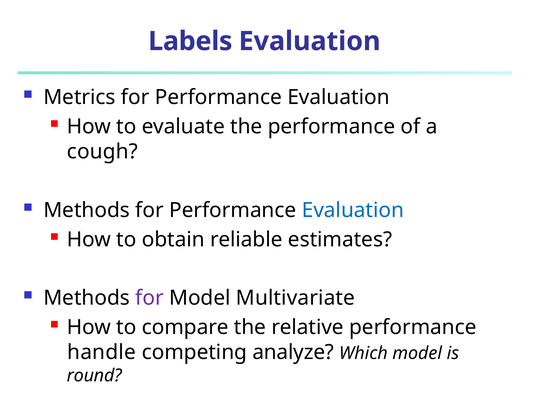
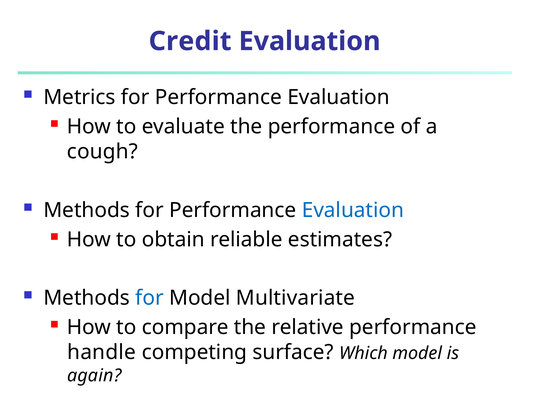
Labels: Labels -> Credit (190, 41)
for colour: purple -> blue (150, 298)
analyze: analyze -> surface (293, 352)
round: round -> again (94, 375)
